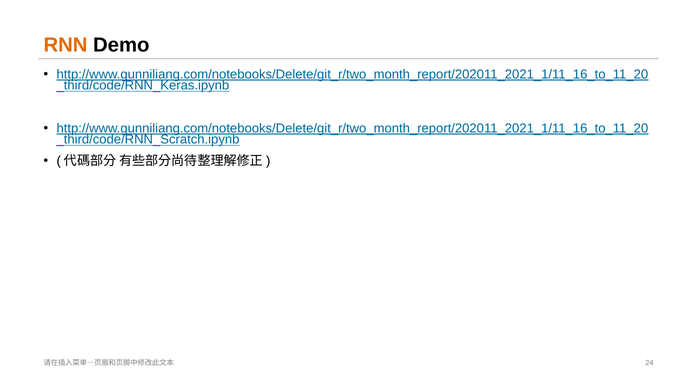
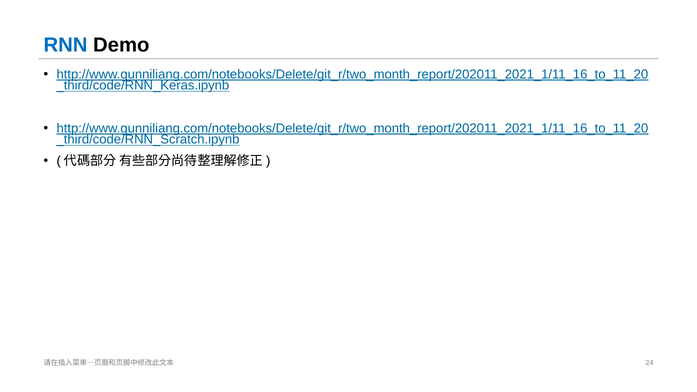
RNN colour: orange -> blue (66, 45)
